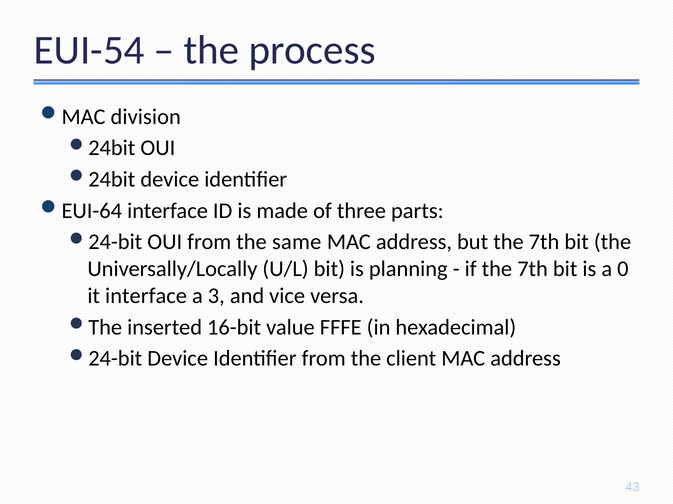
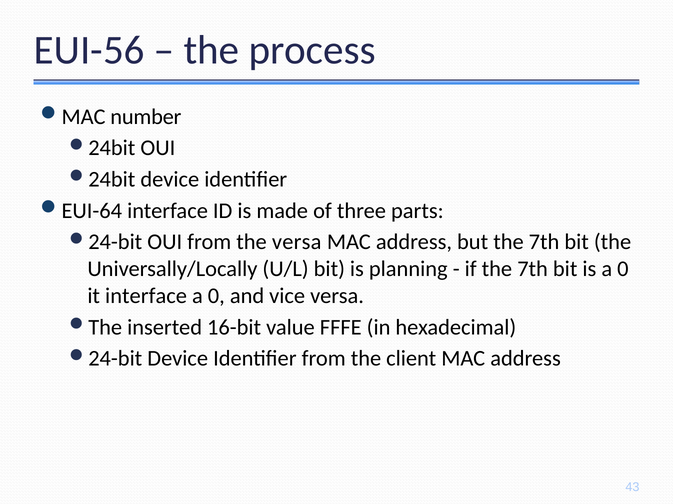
EUI-54: EUI-54 -> EUI-56 (89, 50)
division: division -> number (146, 117)
the same: same -> versa (297, 242)
3: 3 -> 0 (216, 296)
